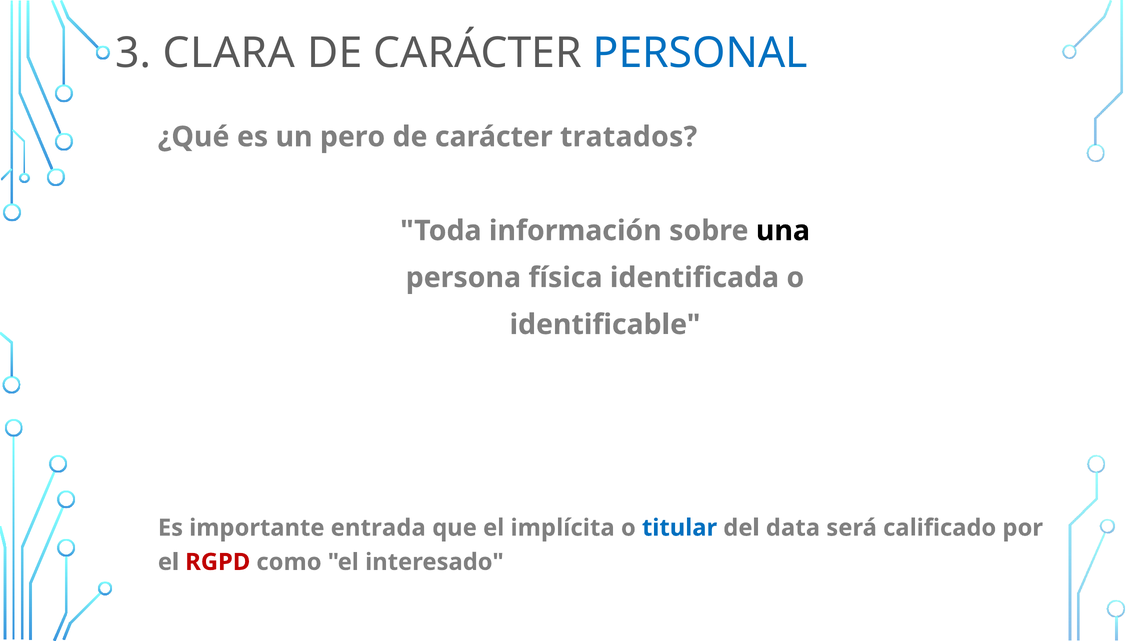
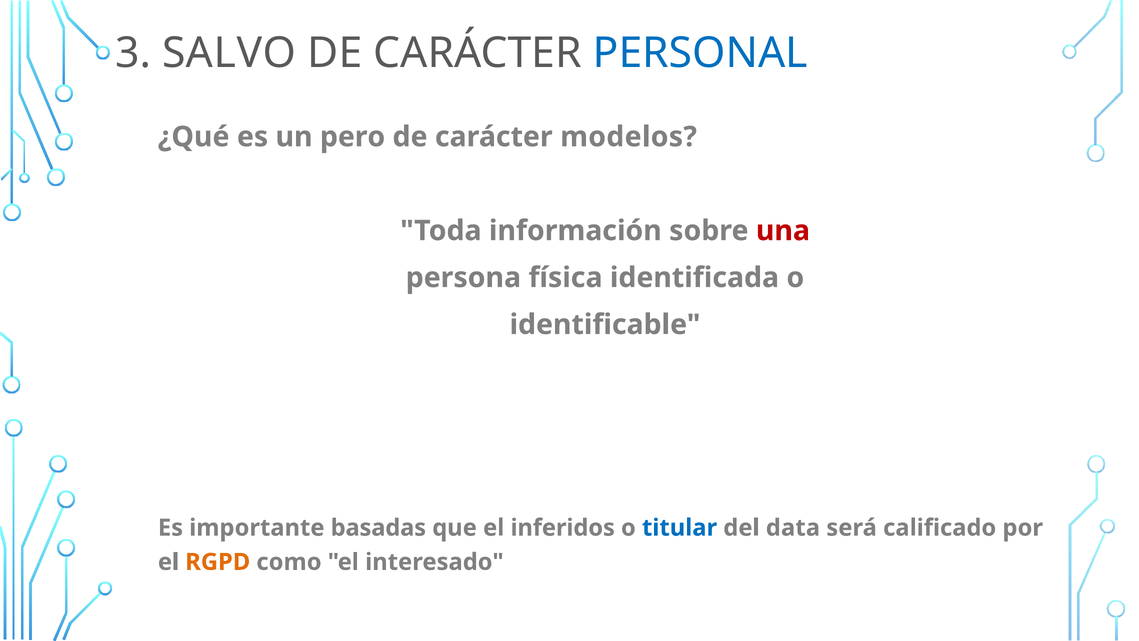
CLARA: CLARA -> SALVO (229, 53)
tratados: tratados -> modelos (629, 137)
una colour: black -> red (783, 231)
entrada: entrada -> basadas (378, 528)
implícita: implícita -> inferidos (563, 528)
RGPD colour: red -> orange (218, 562)
